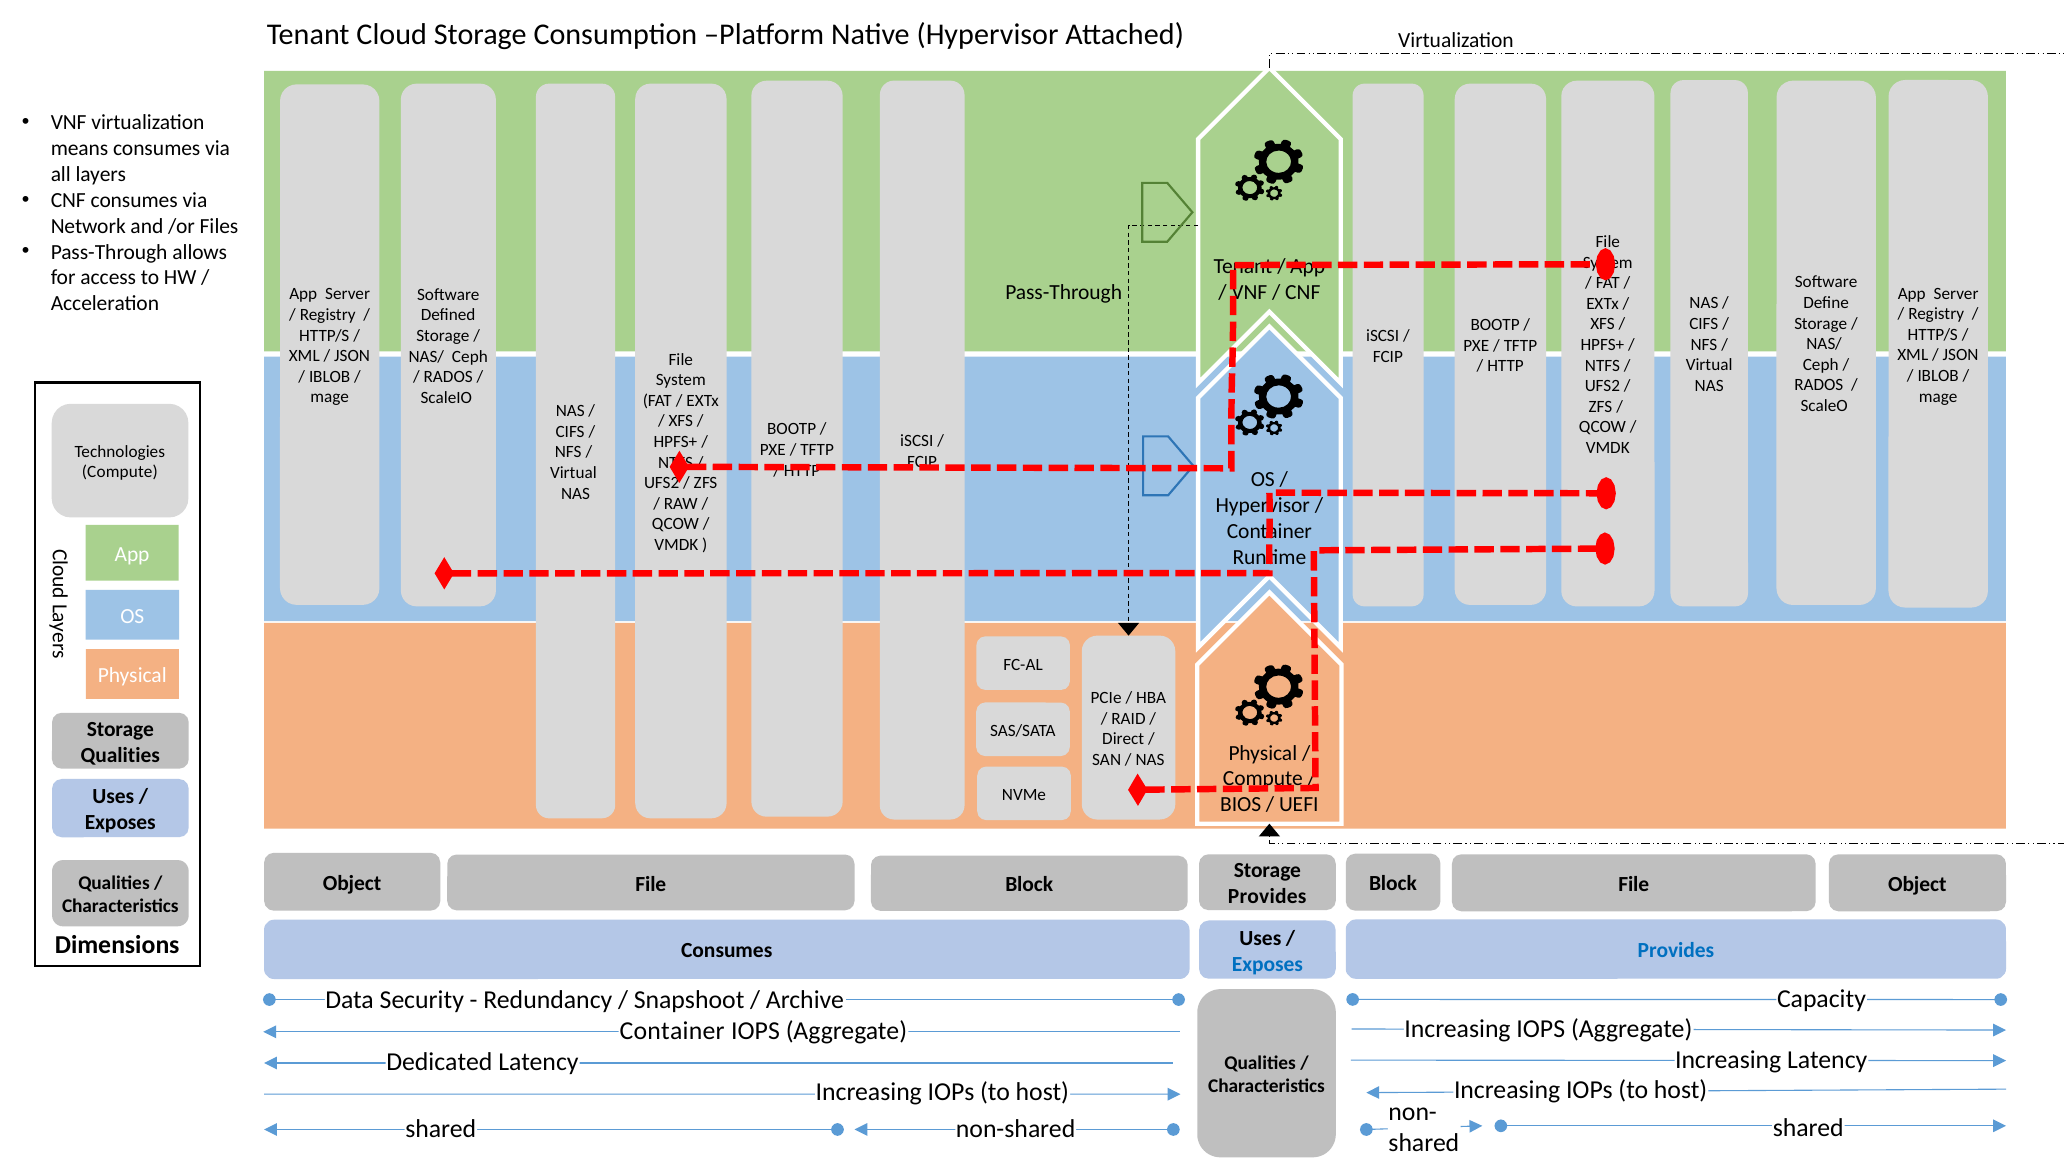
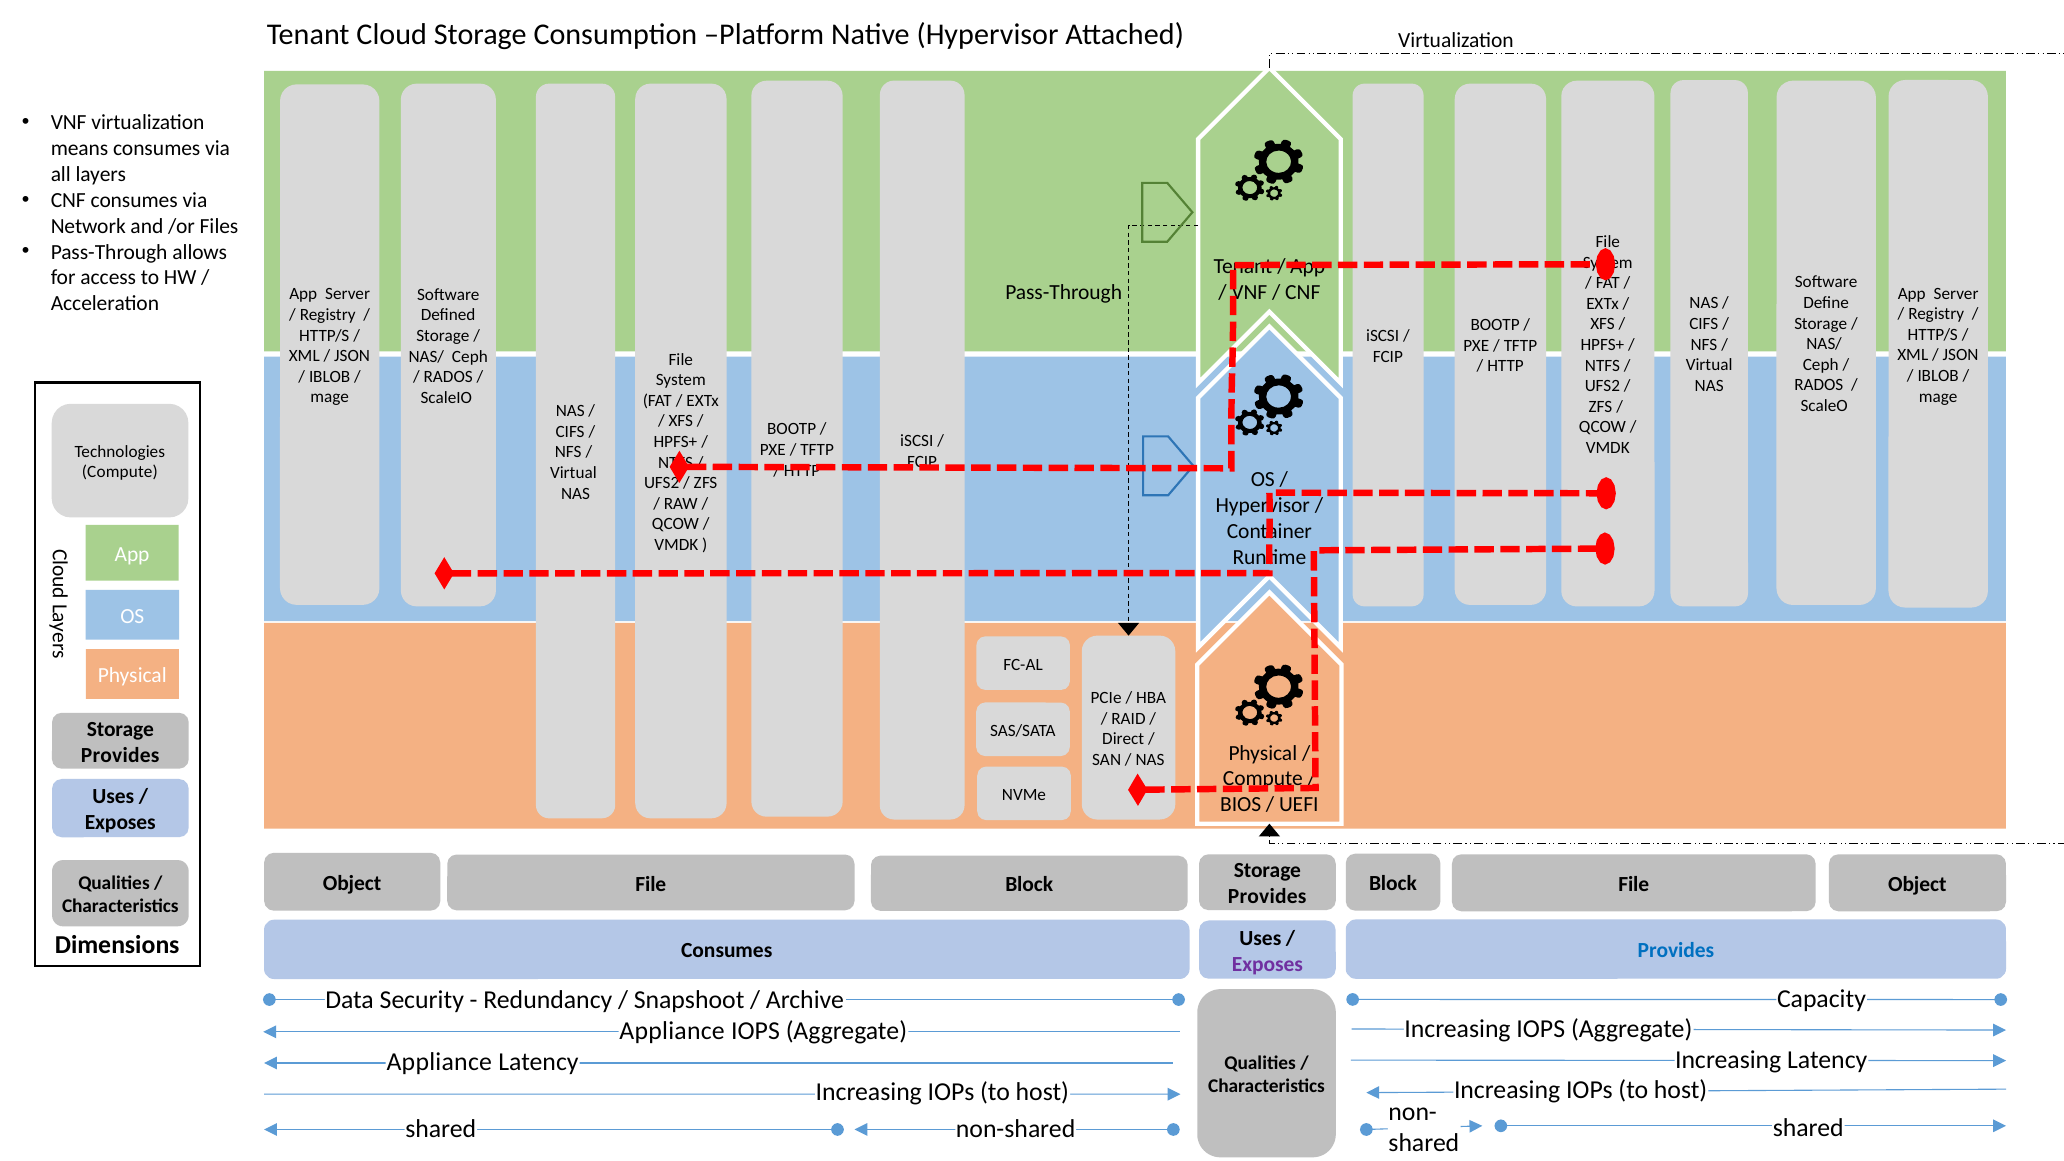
Qualities: Qualities -> Provides (120, 755)
Exposes colour: blue -> purple (1267, 964)
Container: Container -> Appliance (672, 1031)
Dedicated: Dedicated -> Appliance (439, 1062)
